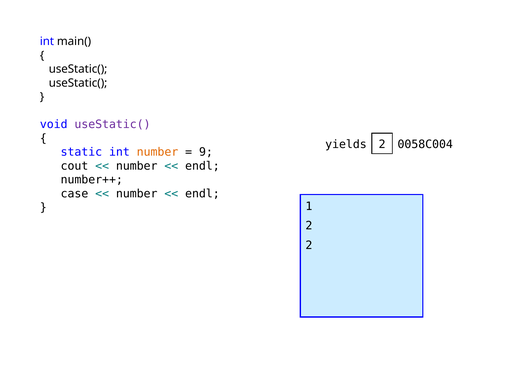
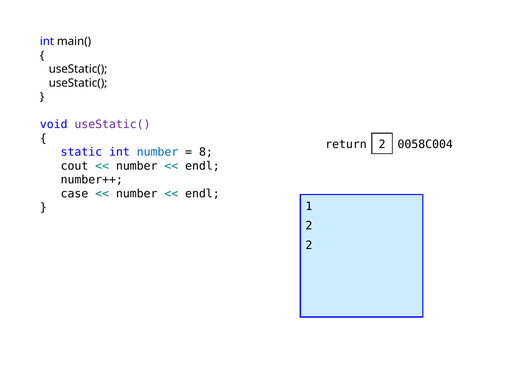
yields: yields -> return (346, 144)
number colour: orange -> blue (158, 152)
9: 9 -> 8 (206, 152)
